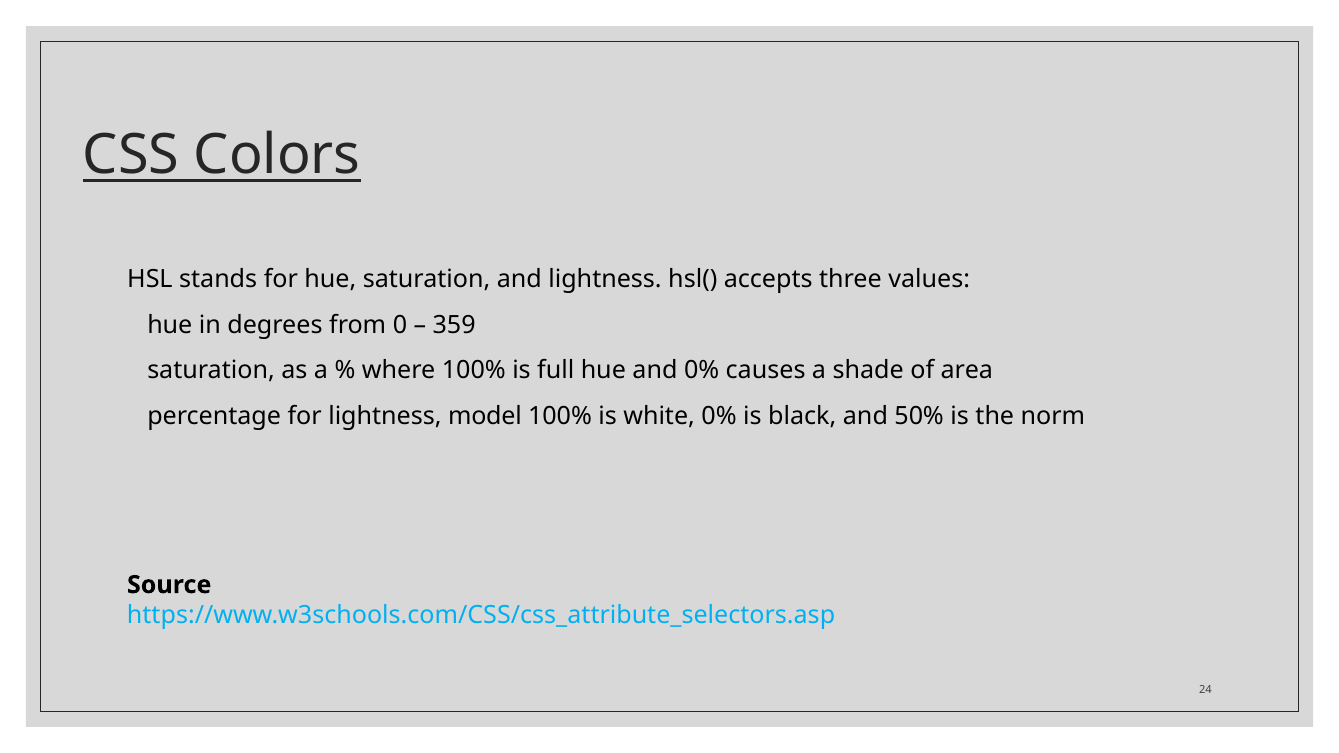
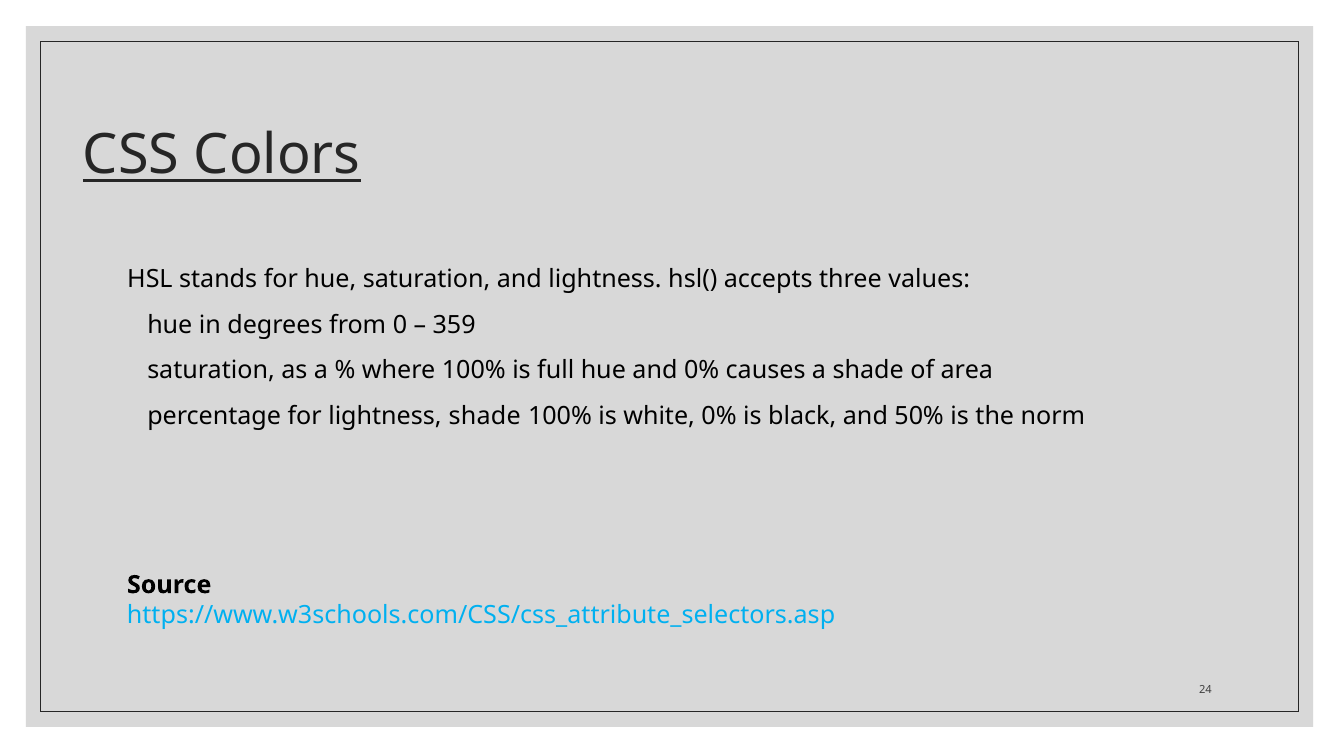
lightness model: model -> shade (485, 417)
